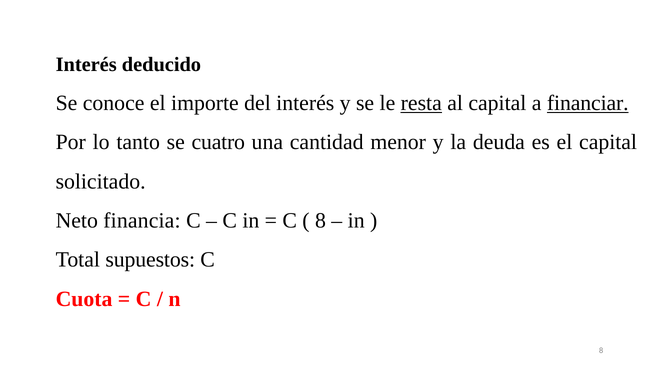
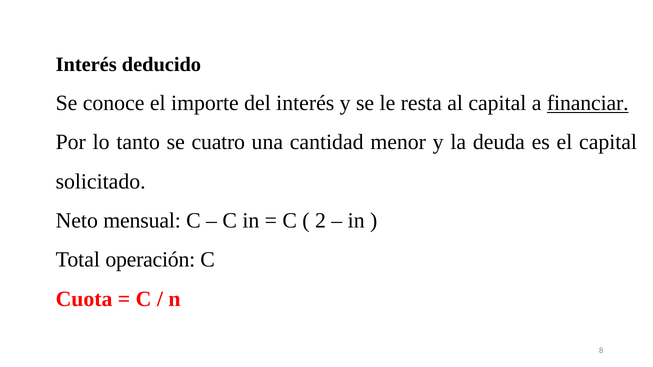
resta underline: present -> none (421, 103)
financia: financia -> mensual (142, 221)
8: 8 -> 2 (321, 221)
supuestos: supuestos -> operación (150, 260)
